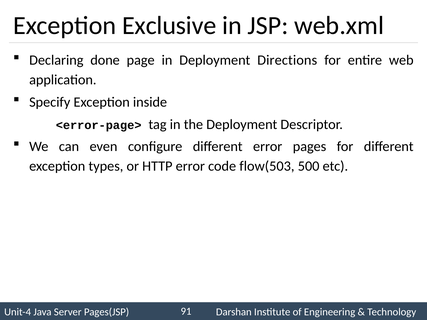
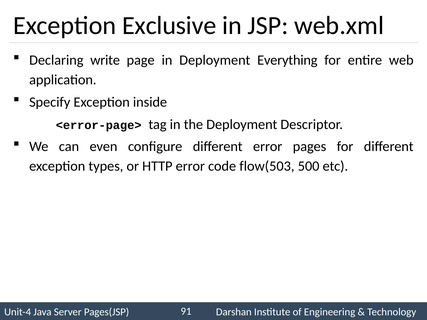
done: done -> write (105, 60)
Directions: Directions -> Everything (287, 60)
